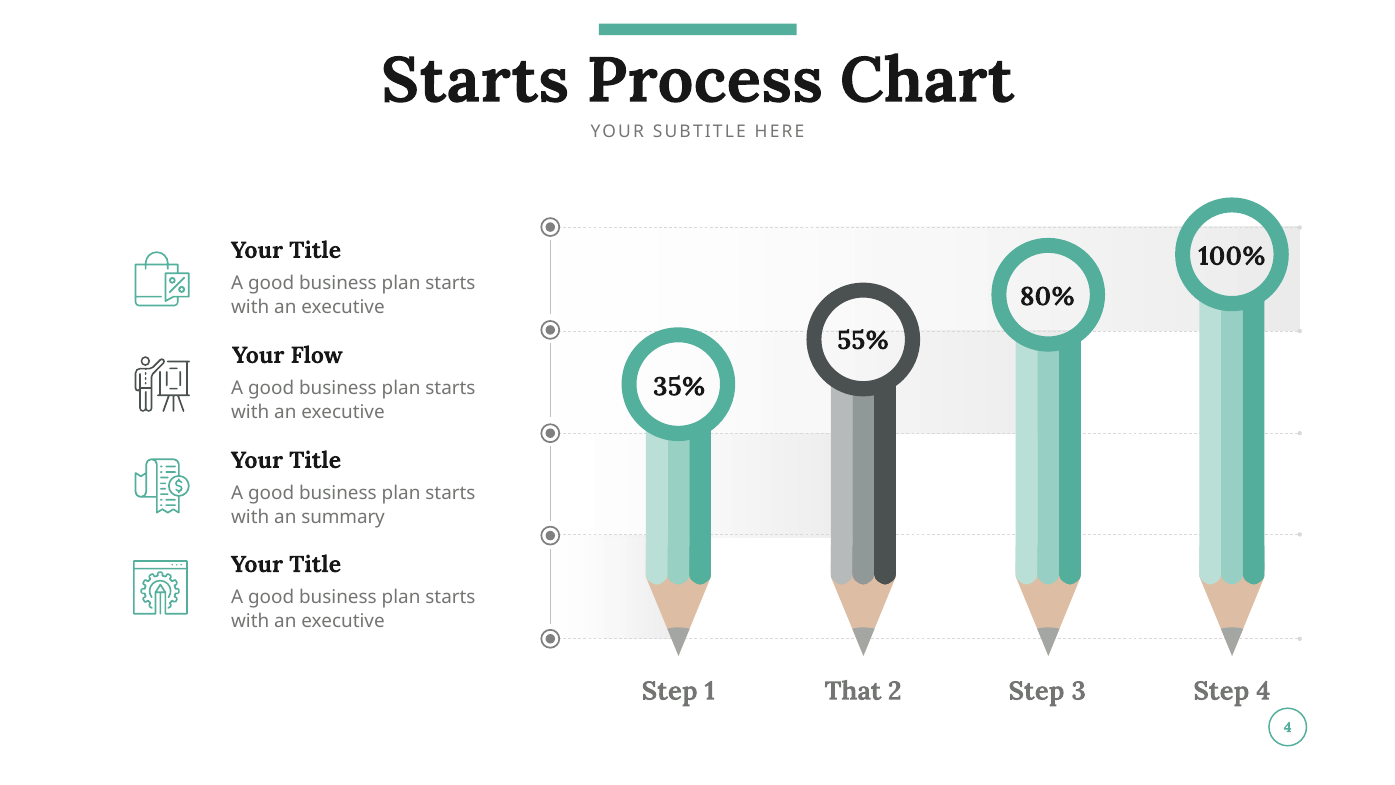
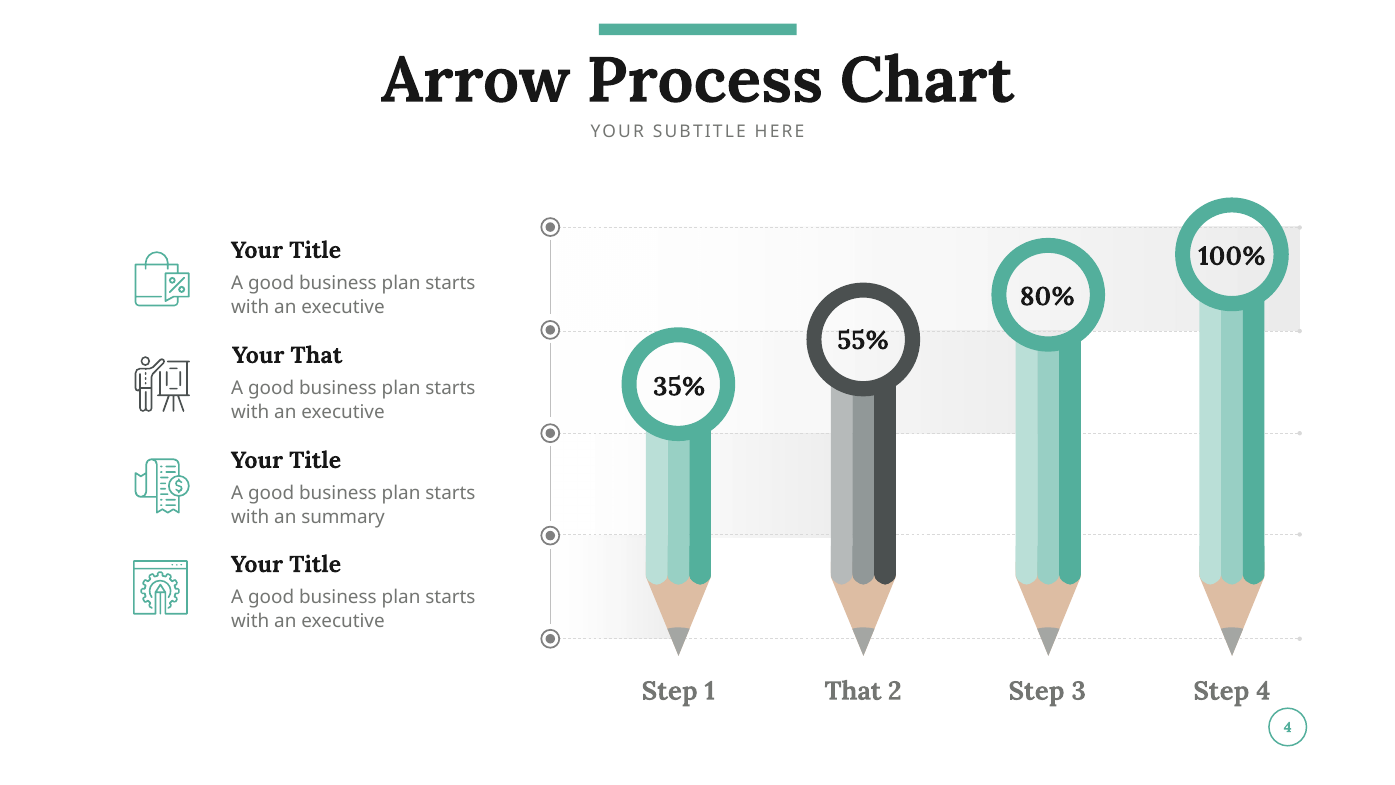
Starts: Starts -> Arrow (476, 81)
Your Flow: Flow -> That (316, 355)
